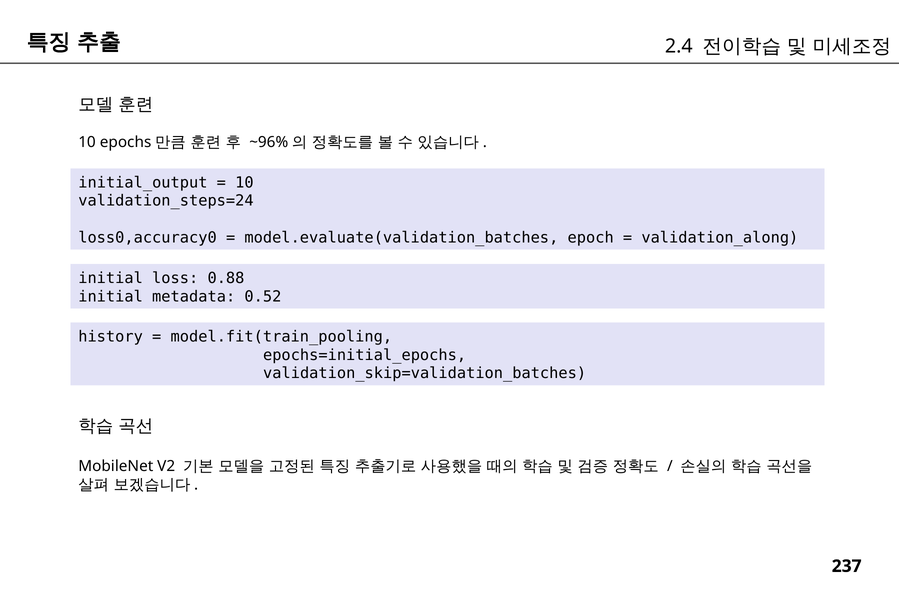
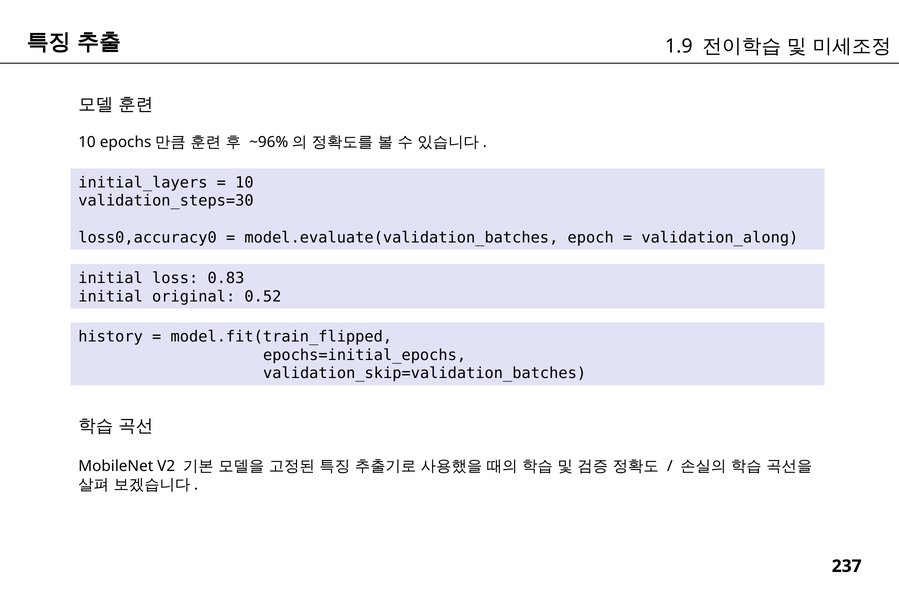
2.4: 2.4 -> 1.9 (679, 46)
initial_output: initial_output -> initial_layers (143, 183)
validation_steps=24: validation_steps=24 -> validation_steps=30 (166, 201)
0.88: 0.88 -> 0.83 (226, 278)
metadata: metadata -> original (194, 297)
model.fit(train_pooling: model.fit(train_pooling -> model.fit(train_flipped (281, 337)
